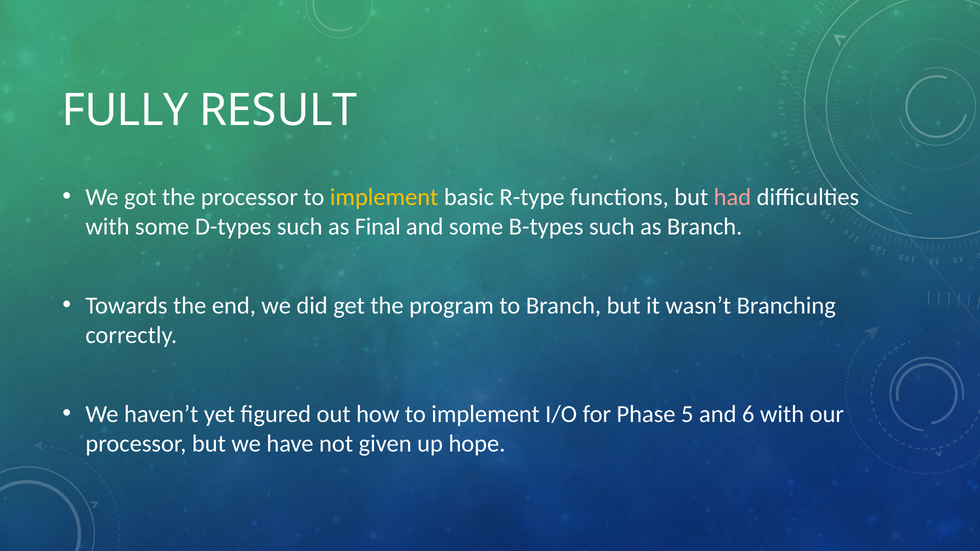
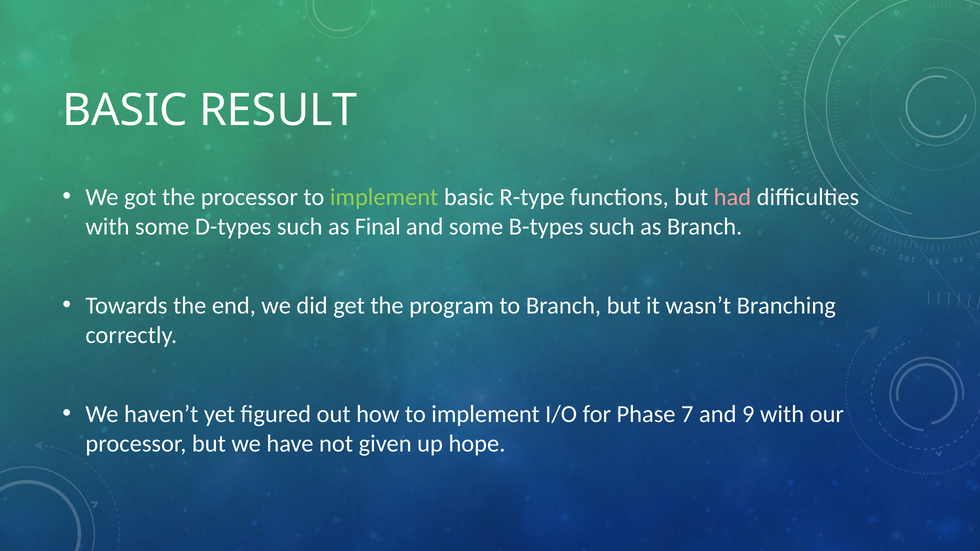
FULLY: FULLY -> BASIC (125, 111)
implement colour: yellow -> light green (384, 197)
5: 5 -> 7 (687, 414)
6: 6 -> 9 (748, 414)
